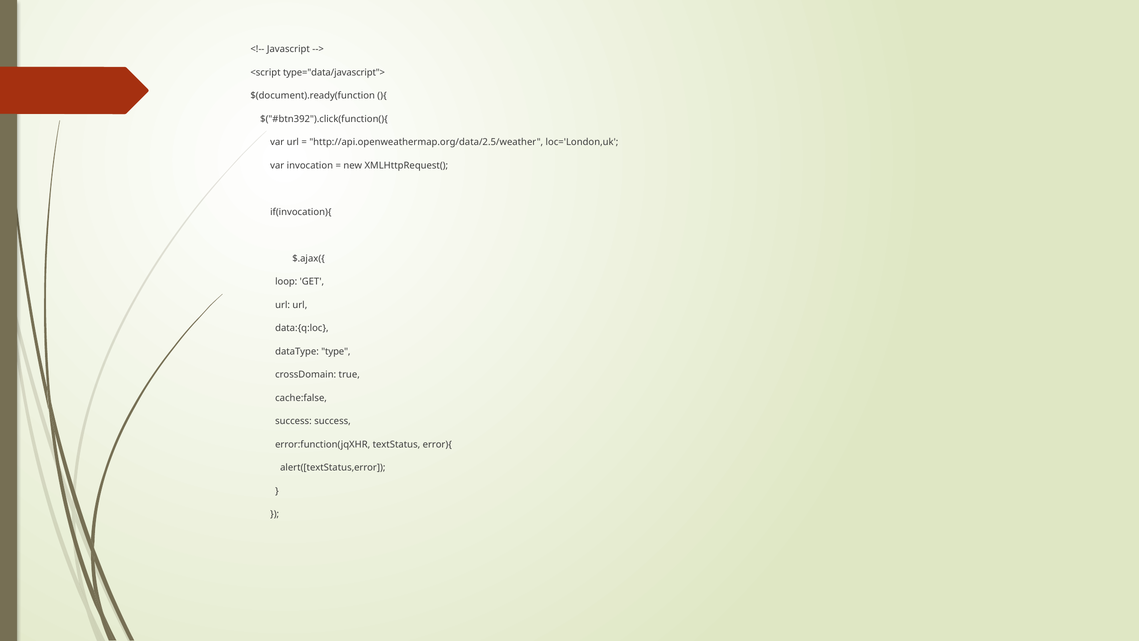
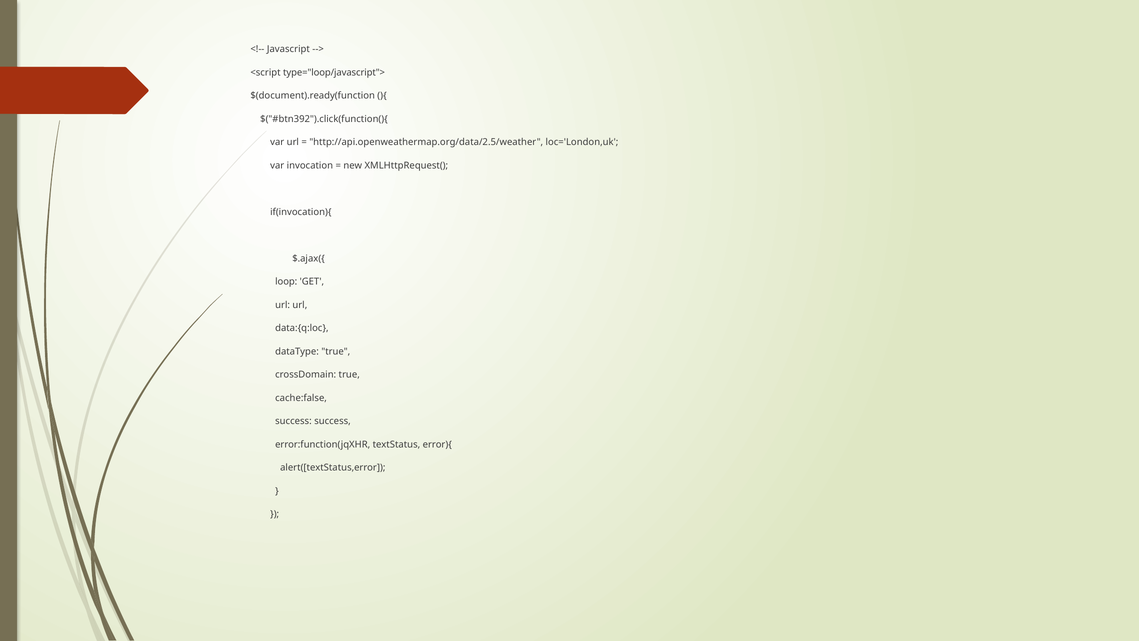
type="data/javascript">: type="data/javascript"> -> type="loop/javascript"> (334, 72)
dataType type: type -> true (336, 351)
